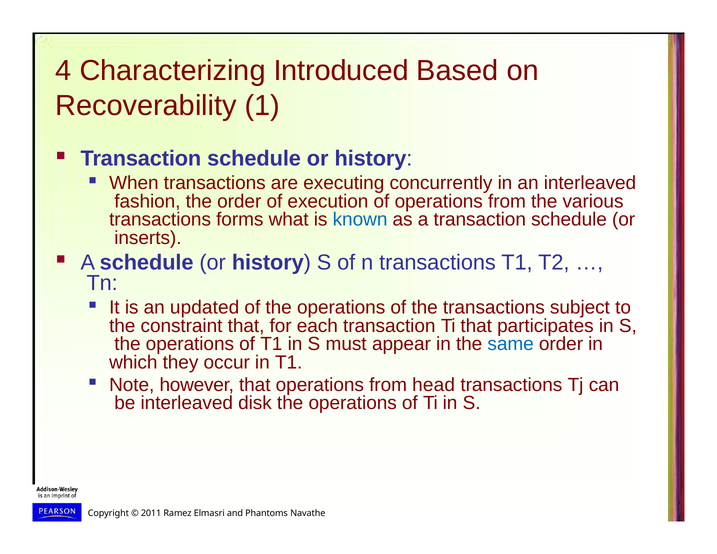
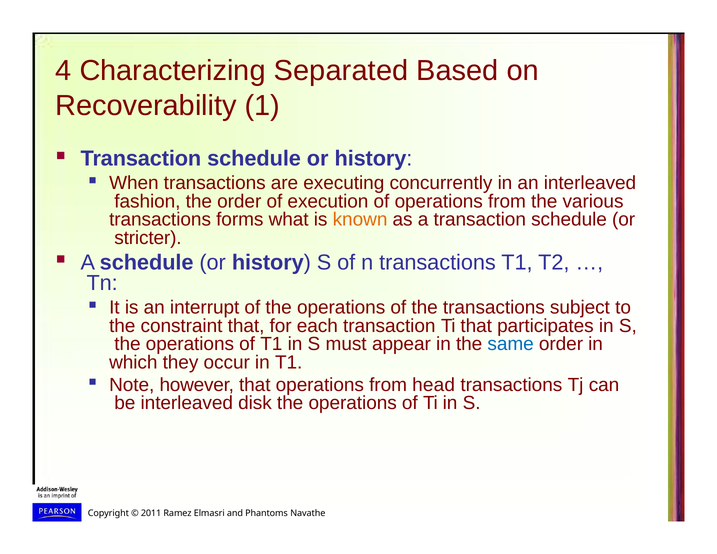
Introduced: Introduced -> Separated (341, 71)
known colour: blue -> orange (360, 220)
inserts: inserts -> stricter (148, 238)
updated: updated -> interrupt (205, 308)
